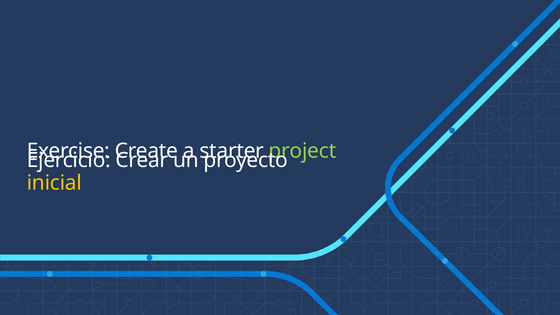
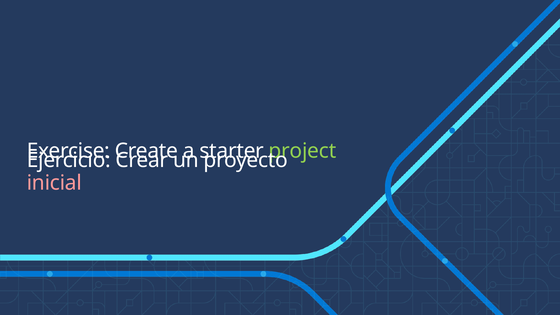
inicial colour: yellow -> pink (54, 183)
